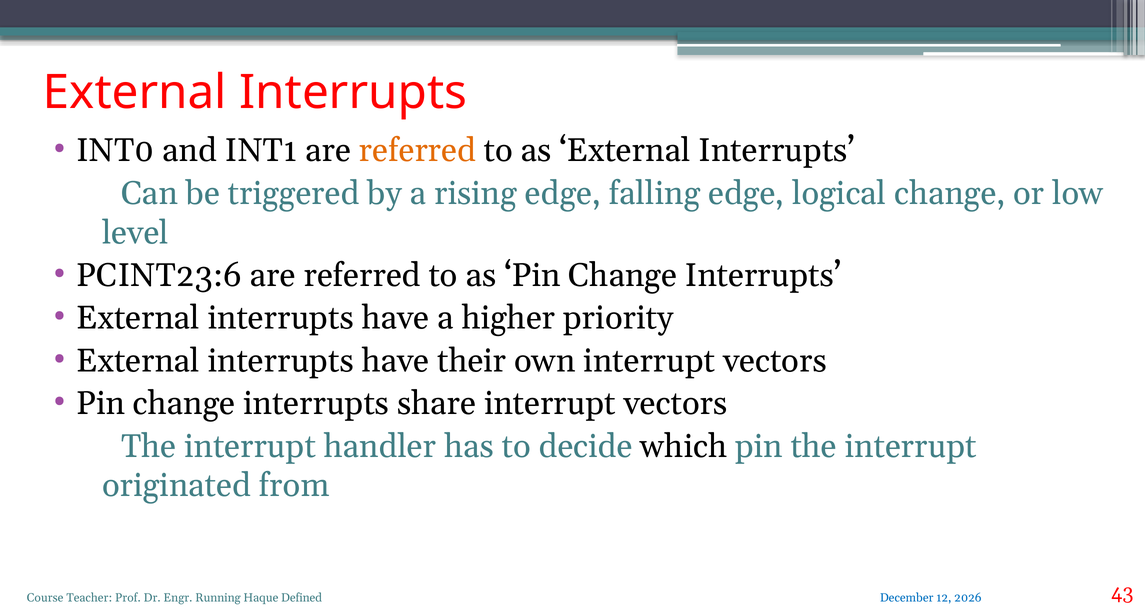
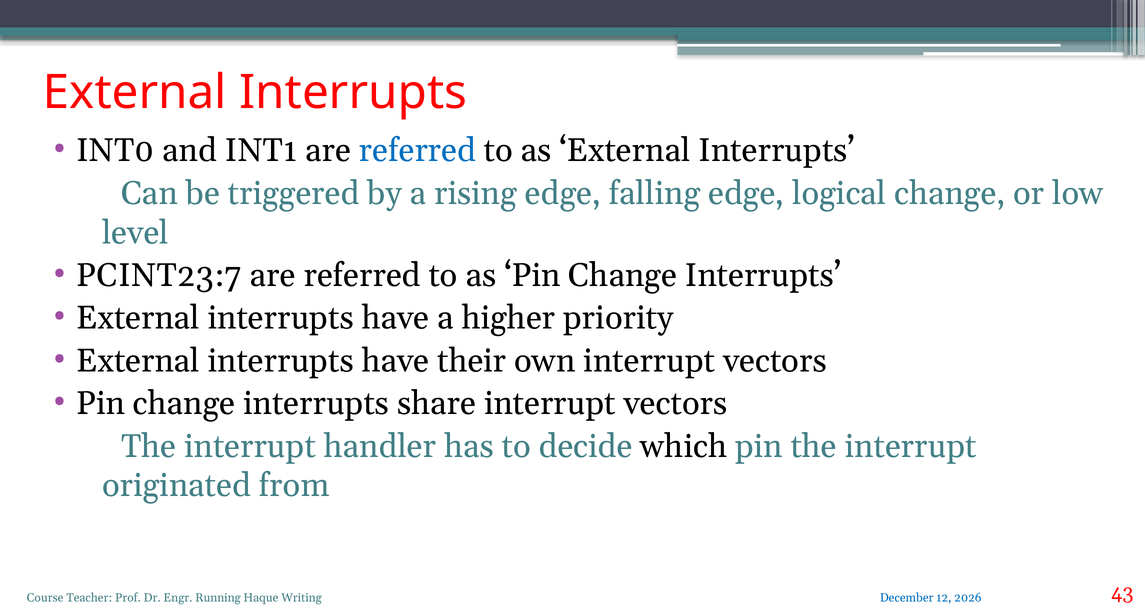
referred colour: orange -> blue (417, 151)
PCINT23:6: PCINT23:6 -> PCINT23:7 (159, 276)
Defined: Defined -> Writing (302, 598)
